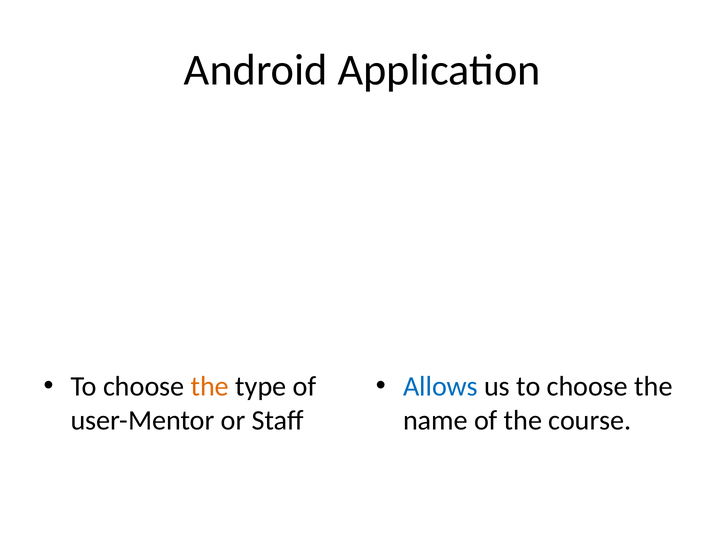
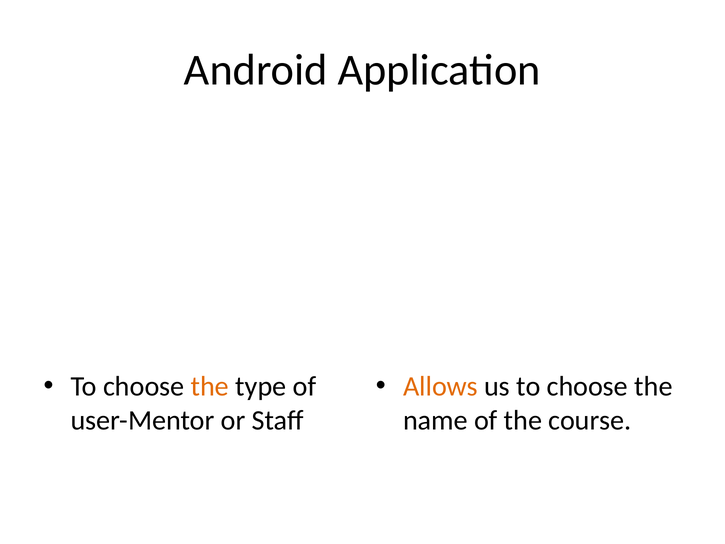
Allows colour: blue -> orange (440, 386)
